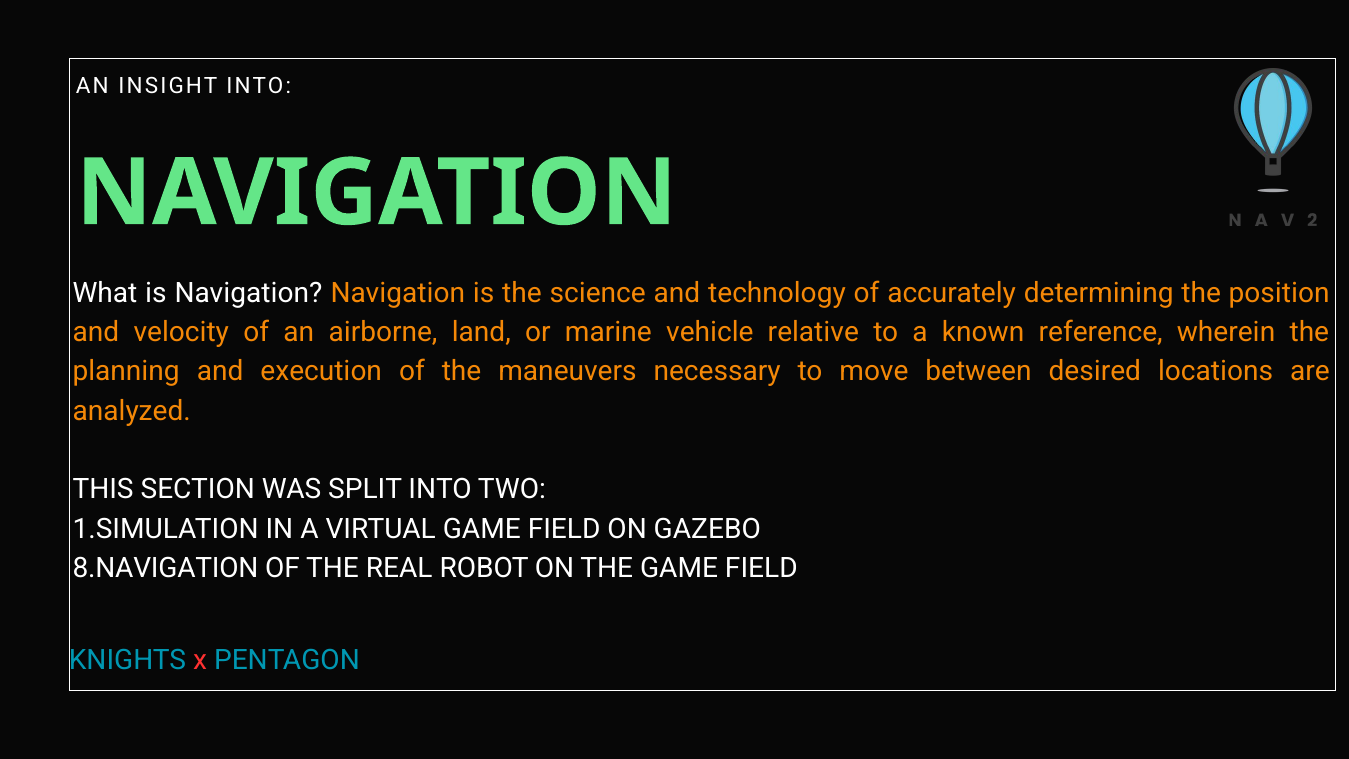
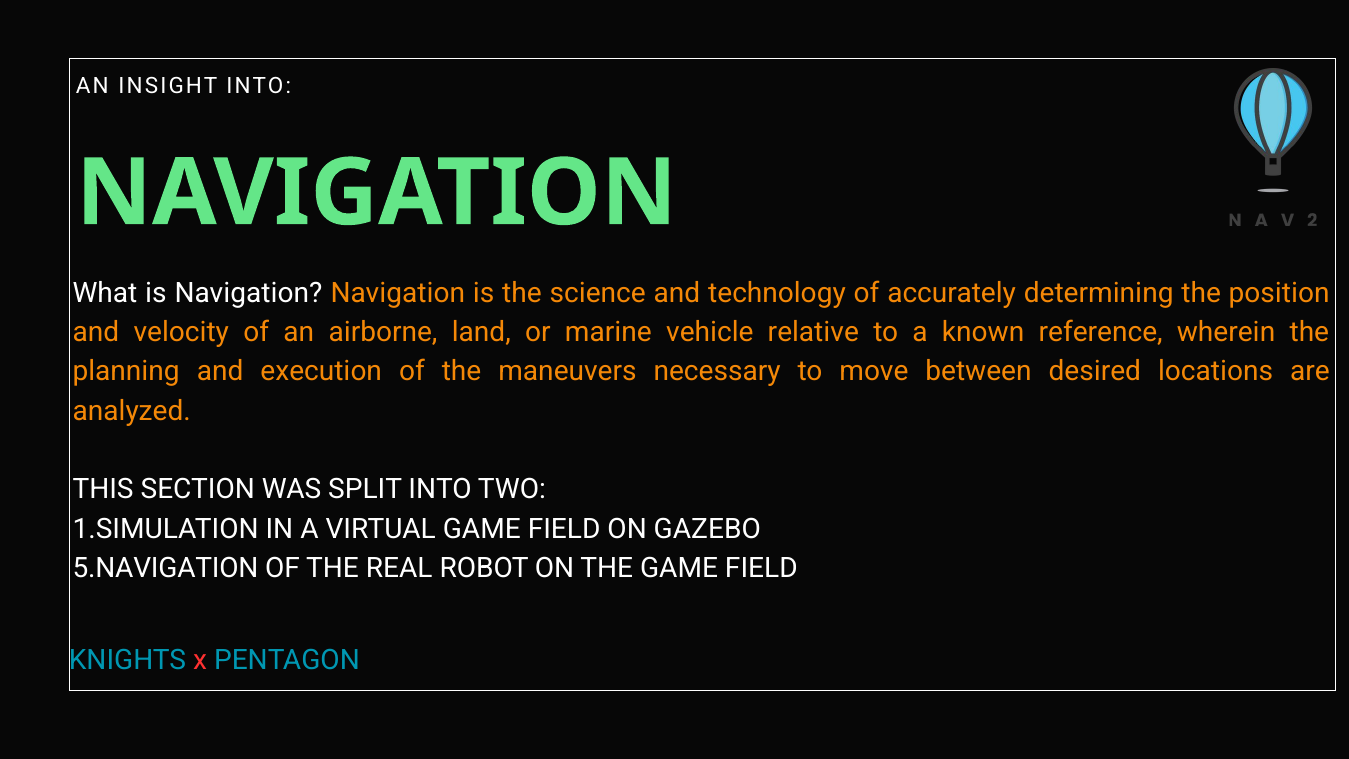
8.NAVIGATION: 8.NAVIGATION -> 5.NAVIGATION (166, 568)
